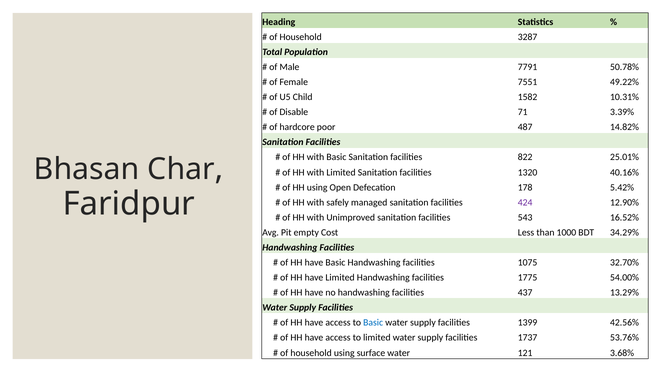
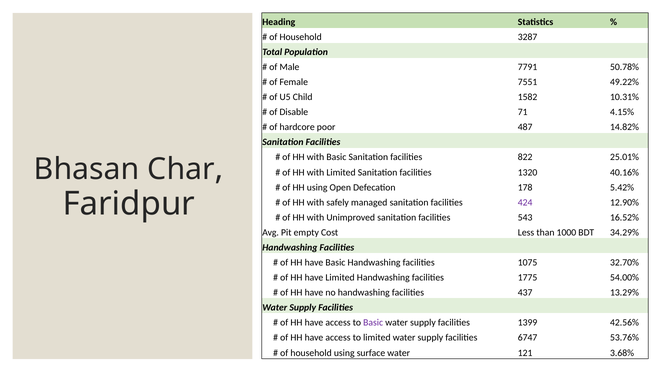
3.39%: 3.39% -> 4.15% (622, 112)
Basic colour: blue -> purple (373, 322)
1737: 1737 -> 6747 (528, 337)
